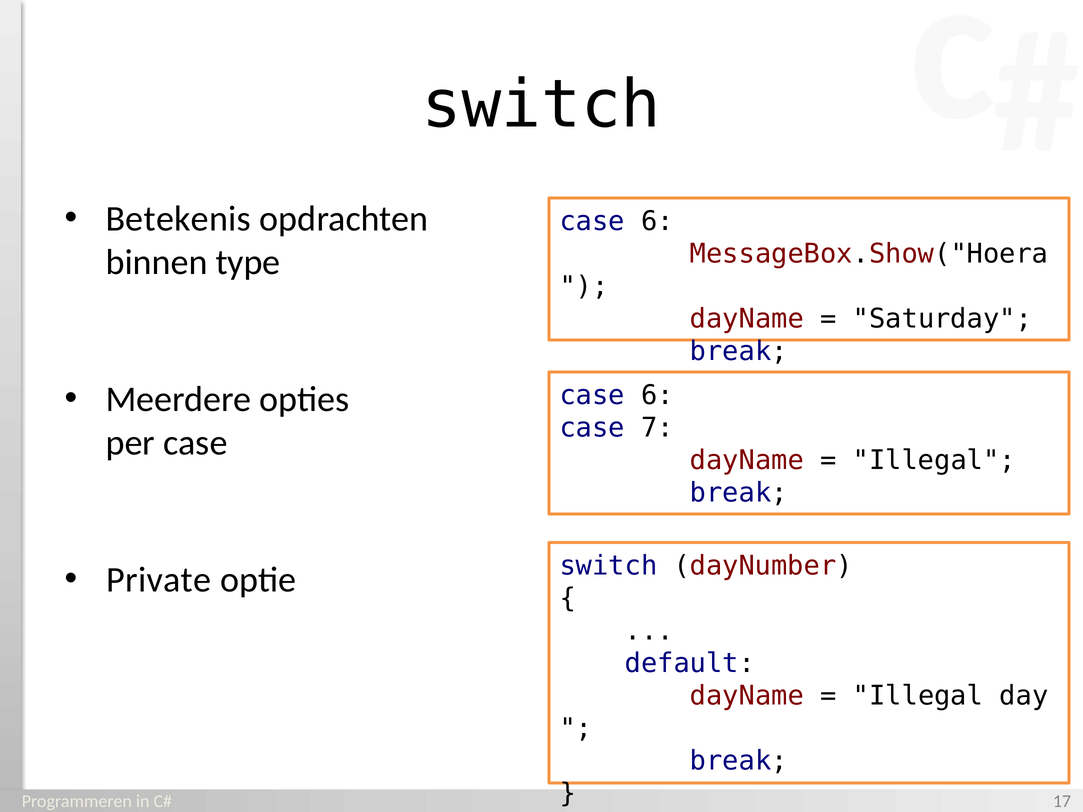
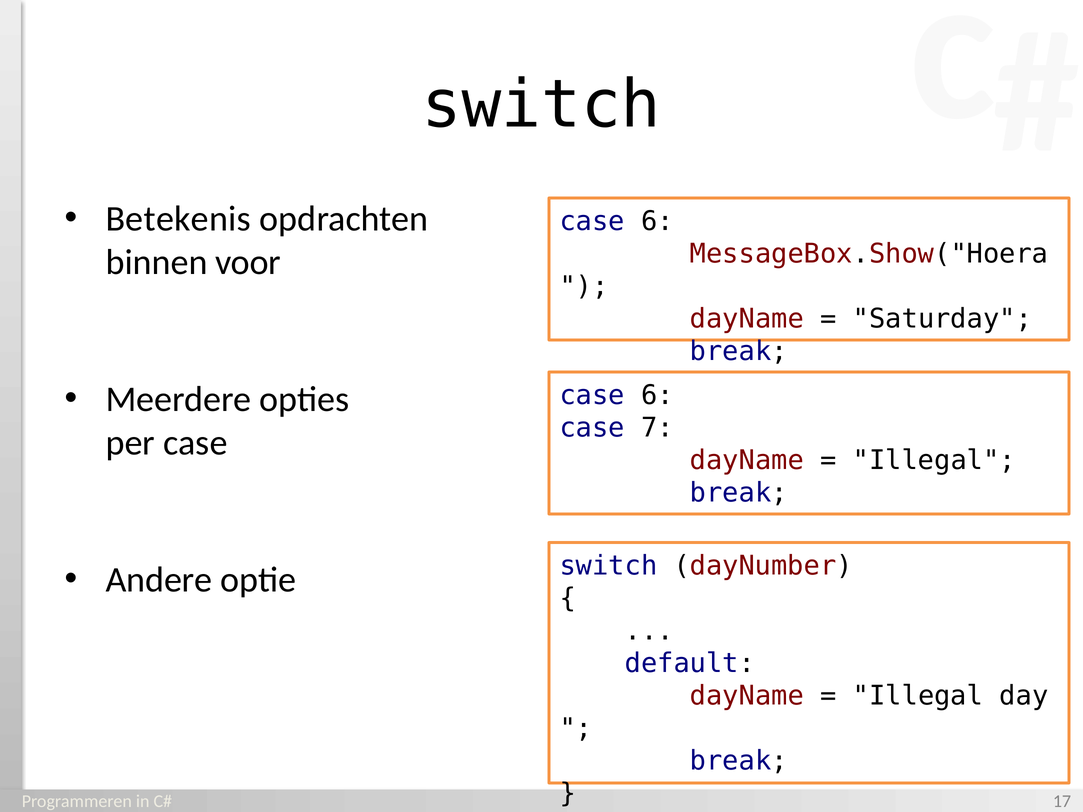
type: type -> voor (248, 262)
Private: Private -> Andere (159, 580)
